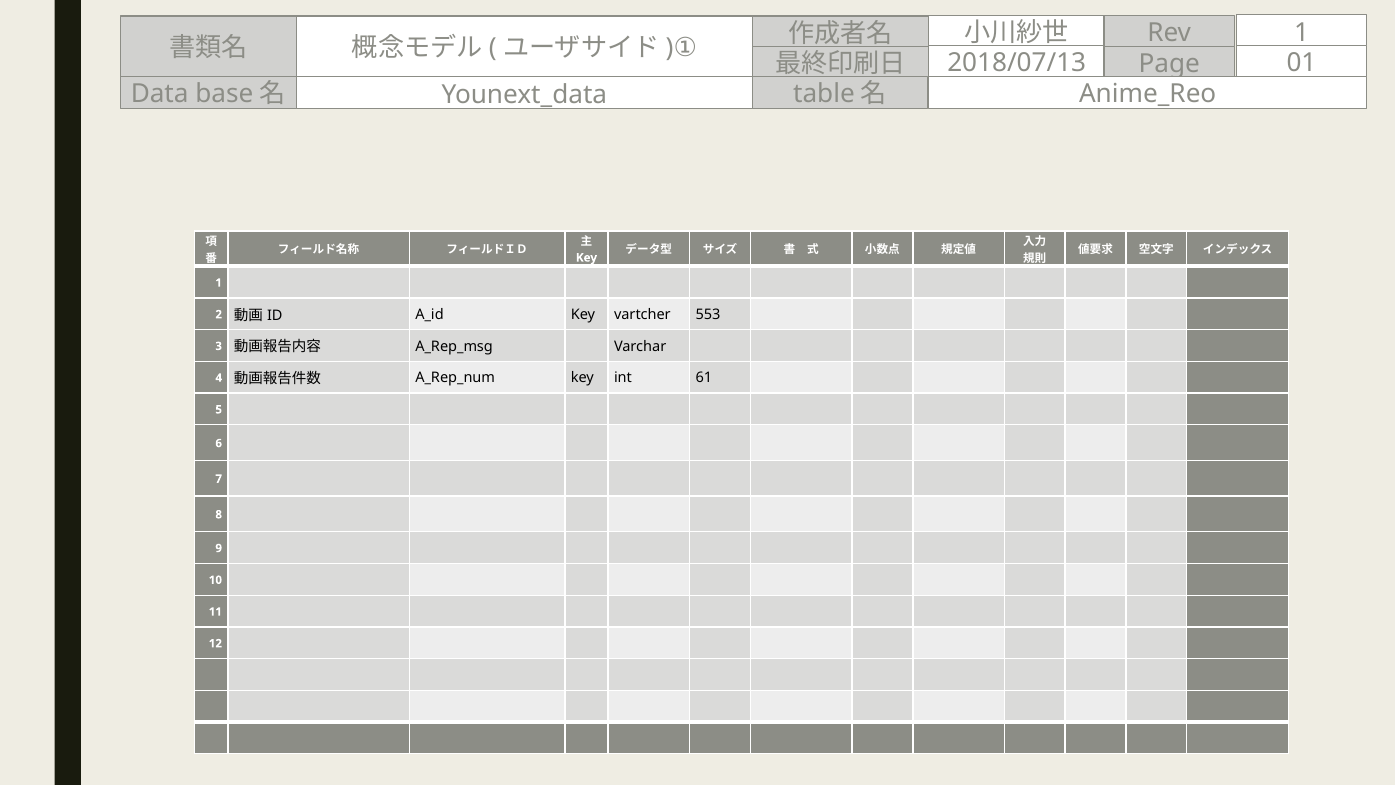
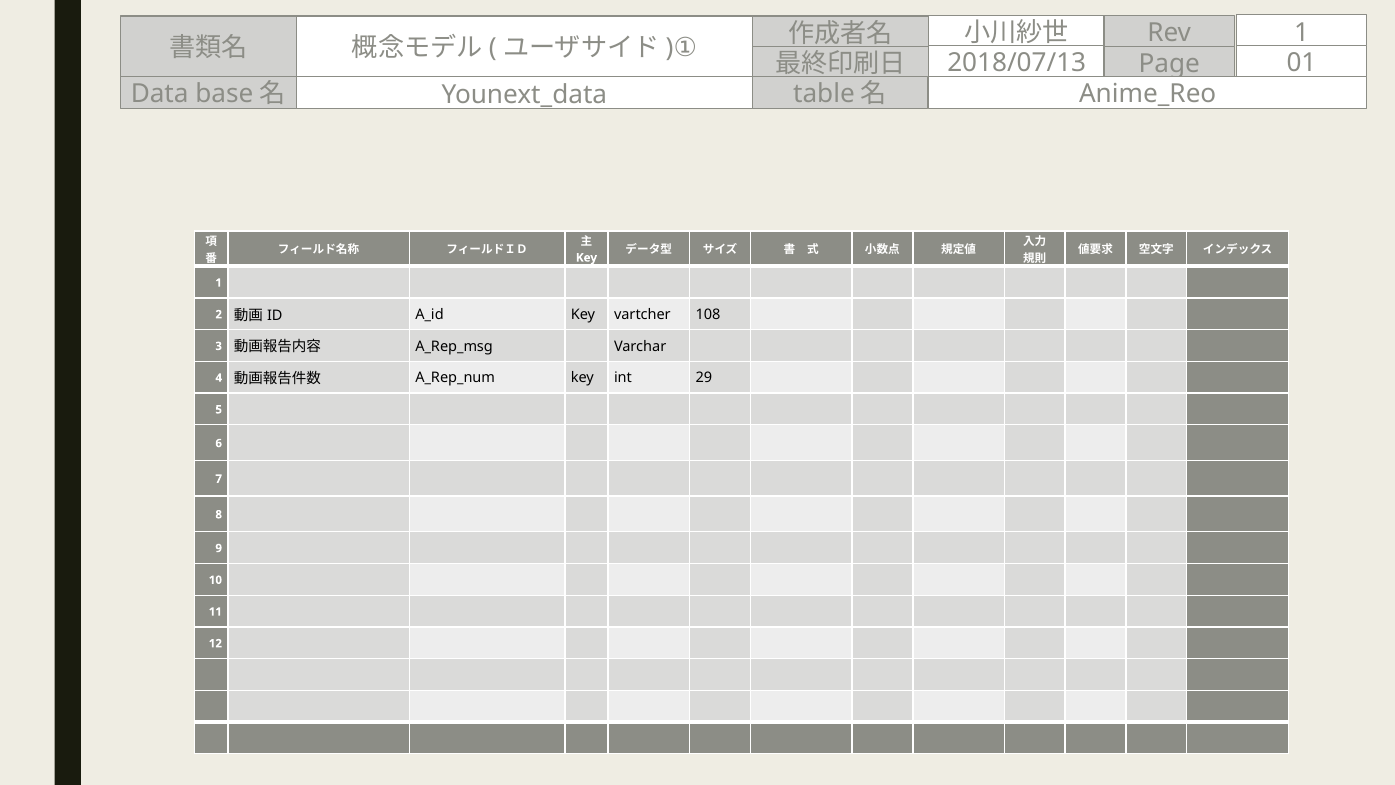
553: 553 -> 108 (708, 314)
61: 61 -> 29 (704, 378)
